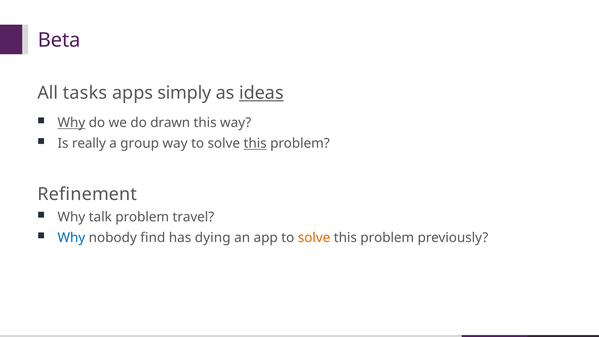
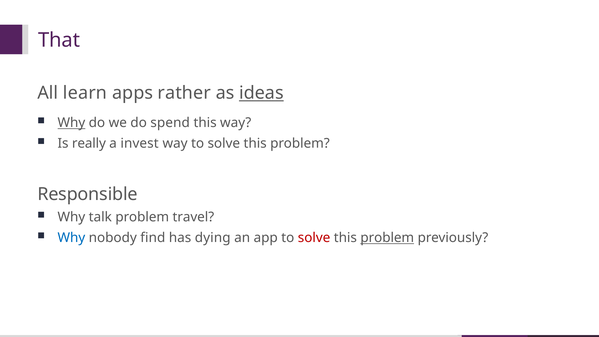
Beta: Beta -> That (59, 40)
tasks: tasks -> learn (85, 93)
simply: simply -> rather (184, 93)
drawn: drawn -> spend (170, 123)
group: group -> invest (140, 143)
this underline: present -> none (255, 143)
Refinement: Refinement -> Responsible (87, 194)
solve colour: orange -> red (314, 238)
problem underline: none -> present (387, 238)
